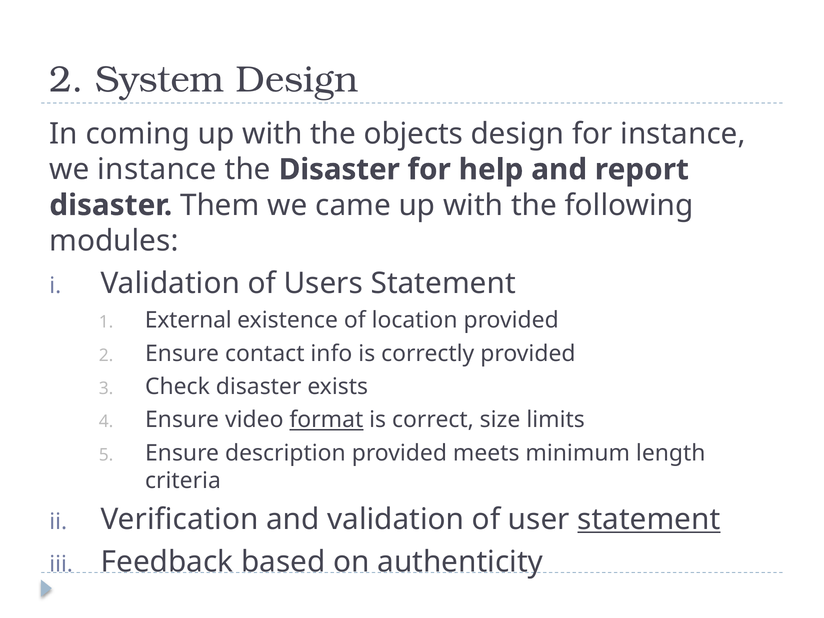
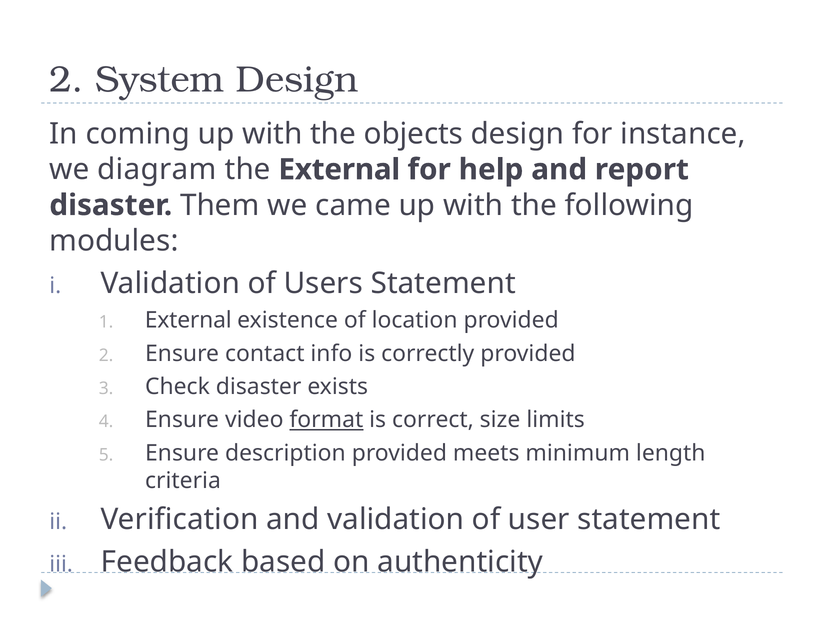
we instance: instance -> diagram (157, 170)
the Disaster: Disaster -> External (339, 170)
statement underline: present -> none (649, 519)
